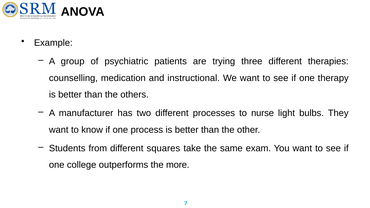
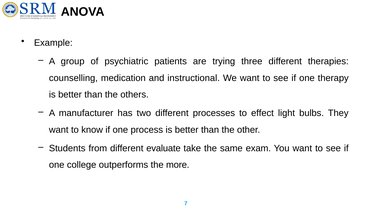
nurse: nurse -> effect (262, 113)
squares: squares -> evaluate (163, 148)
